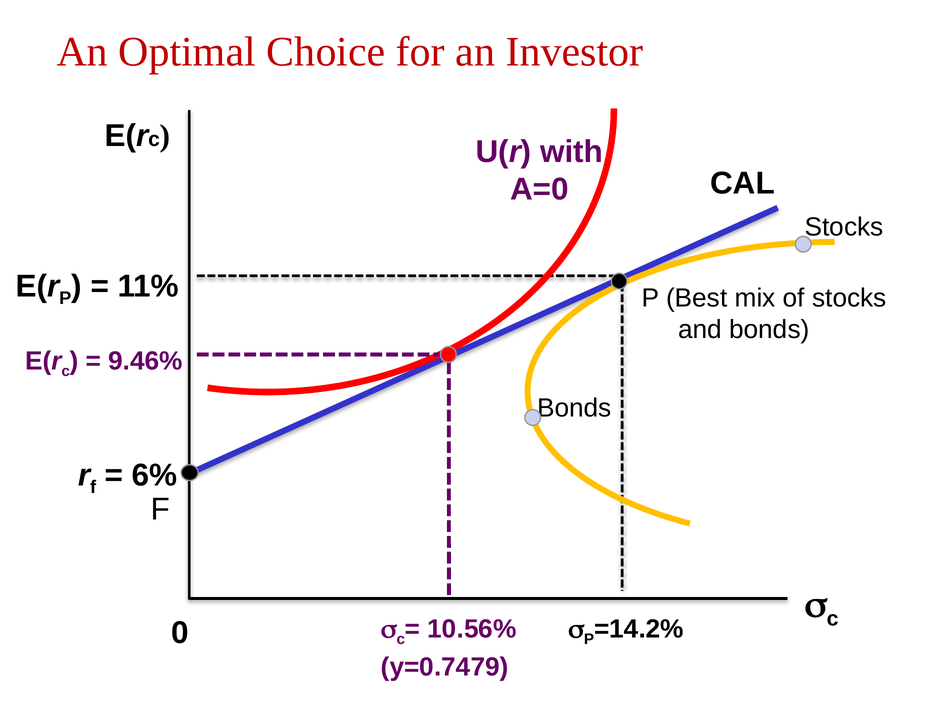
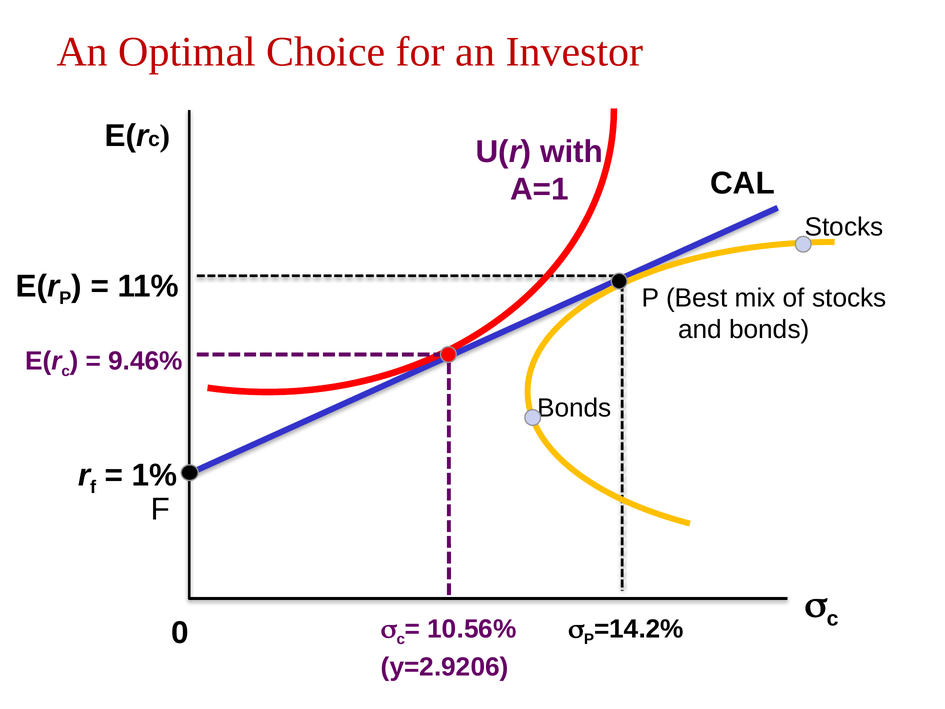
A=0: A=0 -> A=1 (539, 189)
6%: 6% -> 1% (155, 475)
y=0.7479: y=0.7479 -> y=2.9206 (445, 667)
